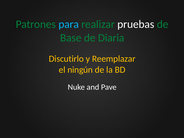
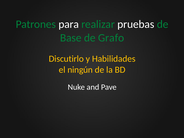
para colour: light blue -> white (69, 24)
Diaria: Diaria -> Grafo (111, 38)
Reemplazar: Reemplazar -> Habilidades (114, 59)
